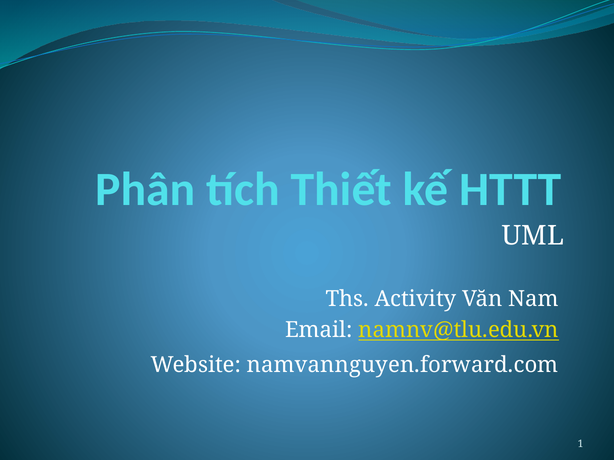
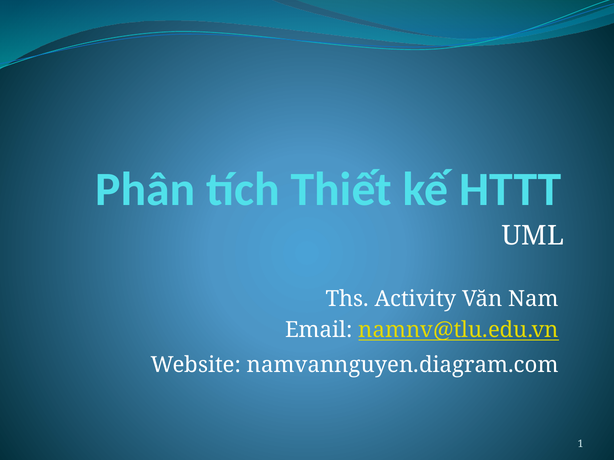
namvannguyen.forward.com: namvannguyen.forward.com -> namvannguyen.diagram.com (403, 365)
